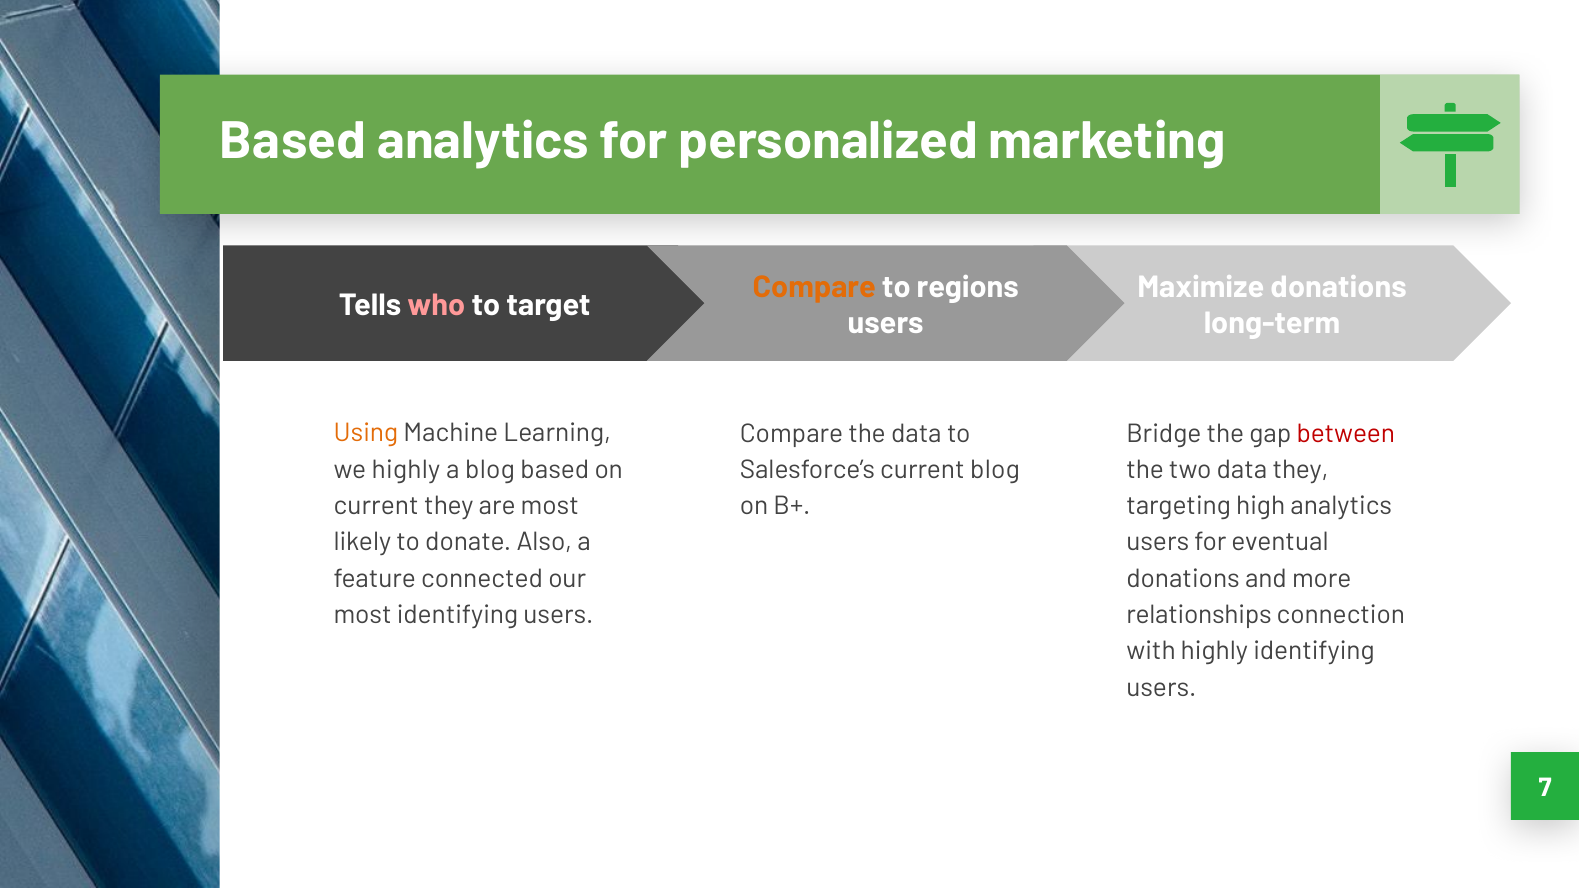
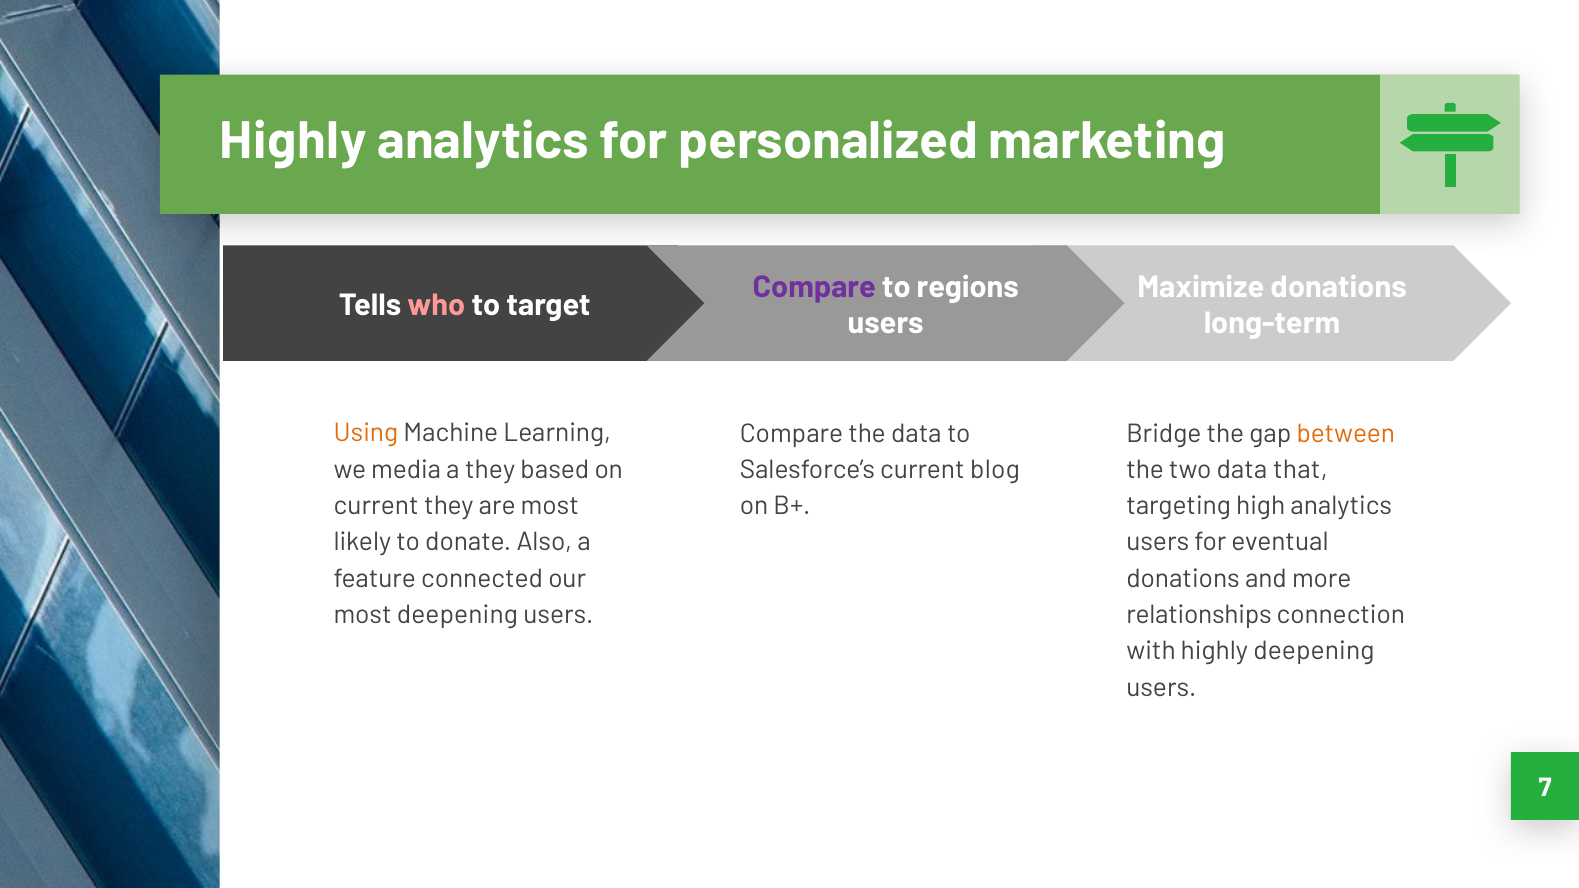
Based: Based -> Highly (293, 141)
Compare colour: orange -> purple (814, 287)
between colour: red -> orange (1346, 433)
we highly: highly -> media (406, 470)
a blog: blog -> they (490, 470)
data they: they -> that (1300, 470)
most identifying: identifying -> deepening (457, 615)
highly identifying: identifying -> deepening (1314, 651)
